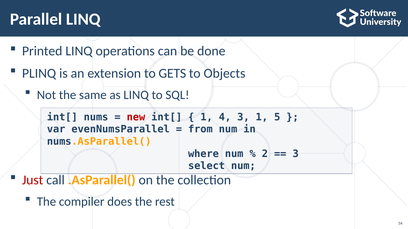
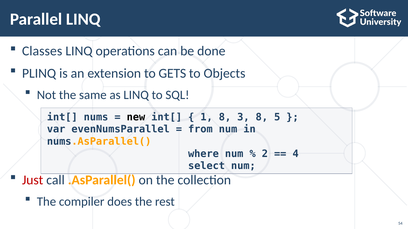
Printed: Printed -> Classes (42, 51)
new colour: red -> black (136, 117)
1 4: 4 -> 8 (225, 117)
3 1: 1 -> 8 (262, 117)
3: 3 -> 4 (296, 154)
